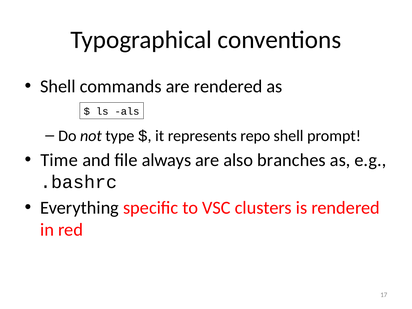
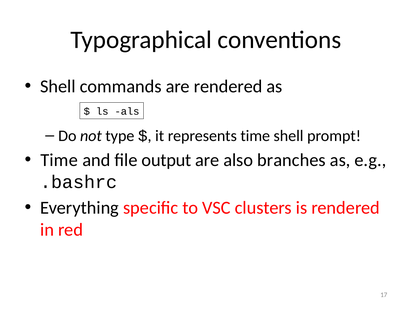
represents repo: repo -> time (255, 136)
always: always -> output (166, 160)
